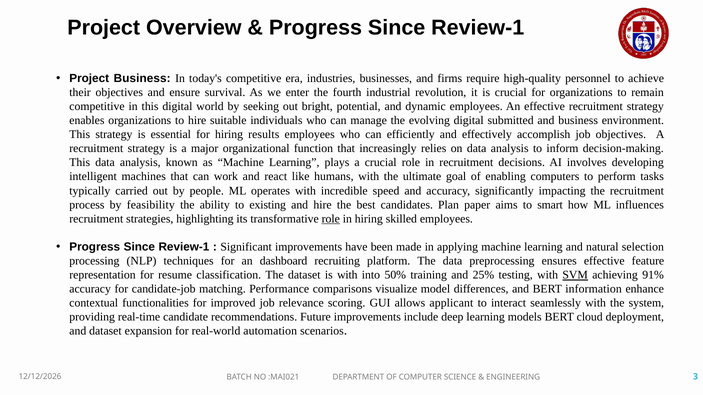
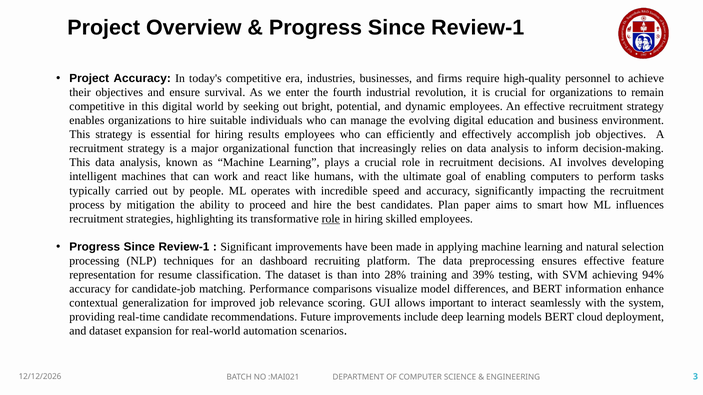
Project Business: Business -> Accuracy (142, 78)
submitted: submitted -> education (511, 121)
feasibility: feasibility -> mitigation (151, 205)
existing: existing -> proceed (268, 205)
is with: with -> than (347, 275)
50%: 50% -> 28% (395, 275)
25%: 25% -> 39% (483, 275)
SVM underline: present -> none (575, 275)
91%: 91% -> 94% (653, 275)
functionalities: functionalities -> generalization (155, 303)
applicant: applicant -> important (452, 303)
